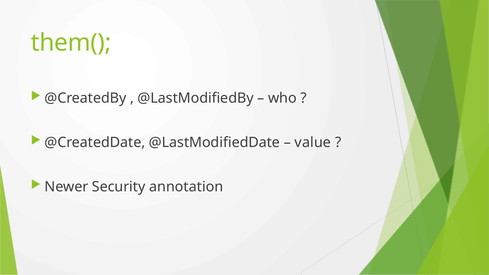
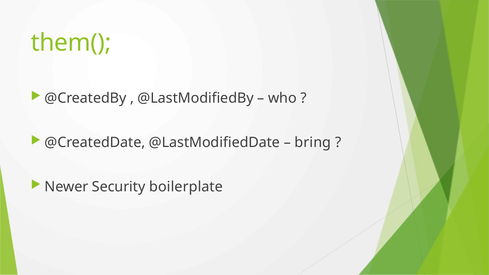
value: value -> bring (313, 142)
annotation: annotation -> boilerplate (186, 187)
